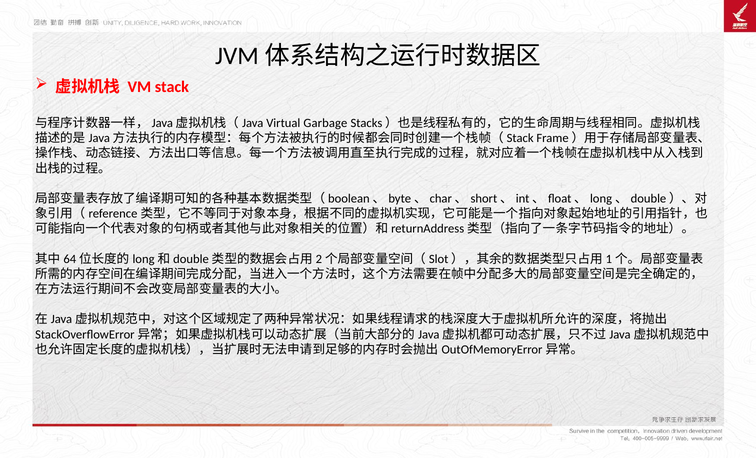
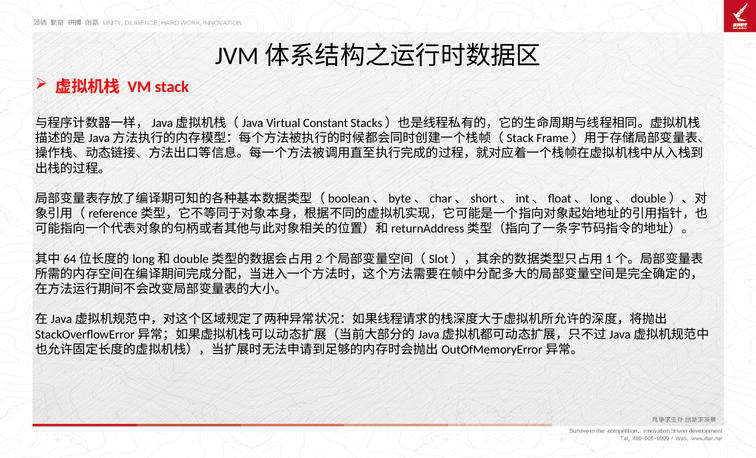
Garbage: Garbage -> Constant (326, 123)
